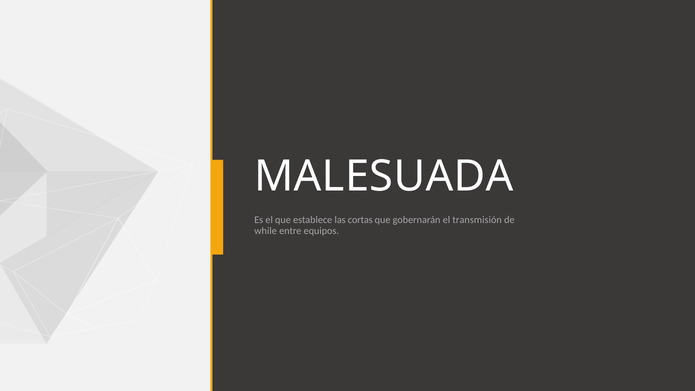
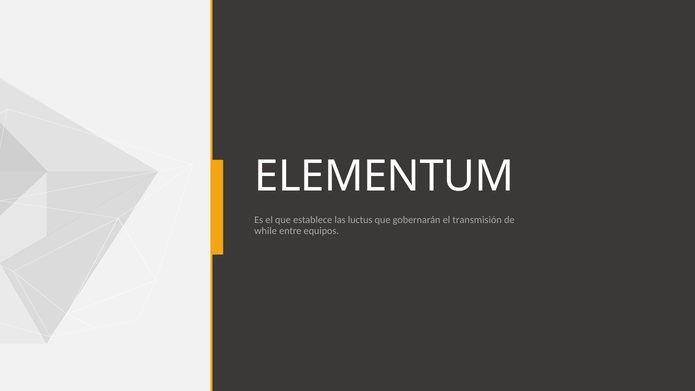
MALESUADA: MALESUADA -> ELEMENTUM (384, 176)
cortas: cortas -> luctus (360, 220)
